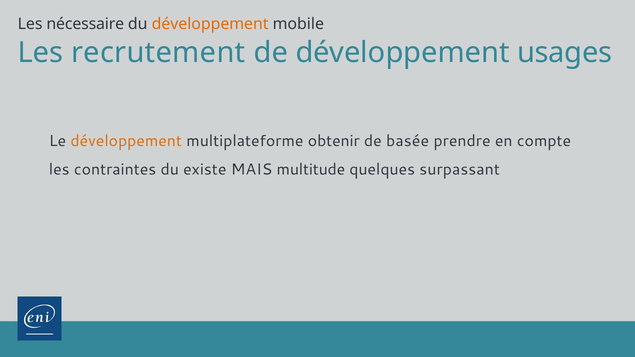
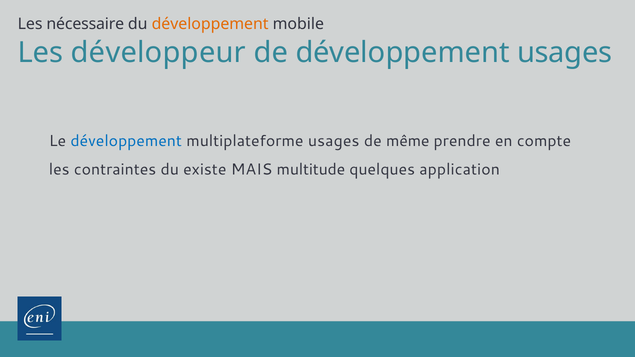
recrutement: recrutement -> développeur (158, 53)
développement colour: orange -> blue (126, 141)
multiplateforme obtenir: obtenir -> usages (334, 141)
basée: basée -> même (408, 141)
surpassant: surpassant -> application (460, 170)
